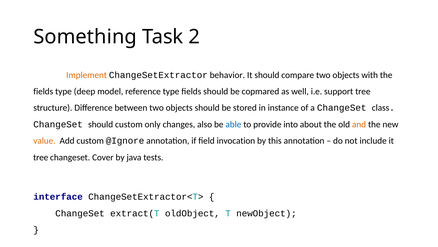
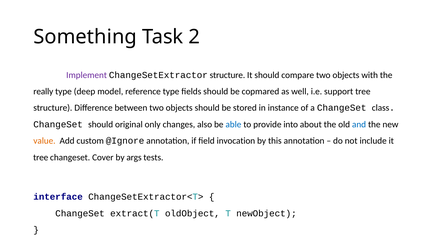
Implement colour: orange -> purple (87, 75)
ChangeSetExtractor behavior: behavior -> structure (227, 75)
fields: fields -> really (43, 91)
should custom: custom -> original (129, 124)
and colour: orange -> blue (359, 124)
java: java -> args (134, 157)
